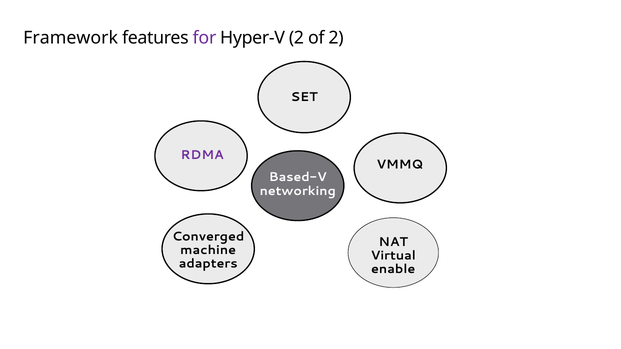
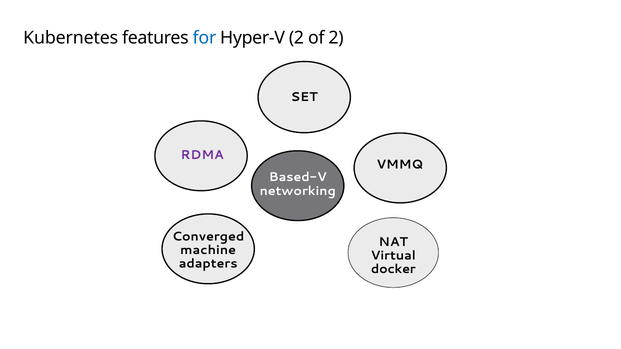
Framework: Framework -> Kubernetes (71, 38)
for colour: purple -> blue (204, 38)
enable: enable -> docker (393, 269)
